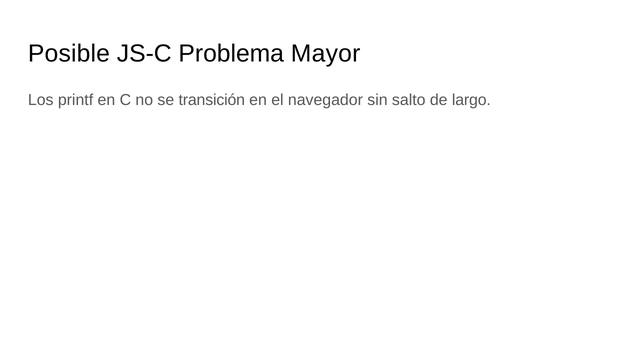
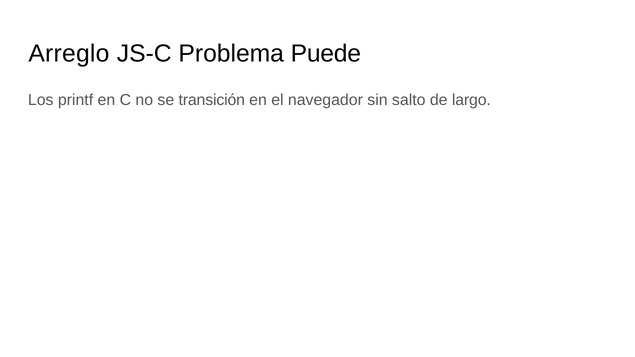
Posible: Posible -> Arreglo (69, 54)
Mayor: Mayor -> Puede (326, 54)
